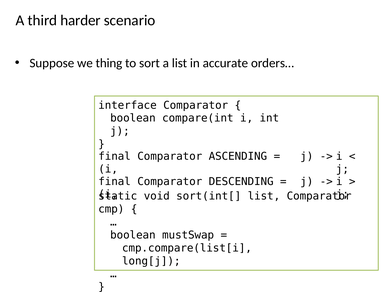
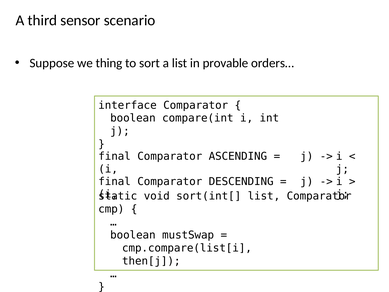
harder: harder -> sensor (80, 20)
accurate: accurate -> provable (225, 63)
long[j: long[j -> then[j (151, 261)
